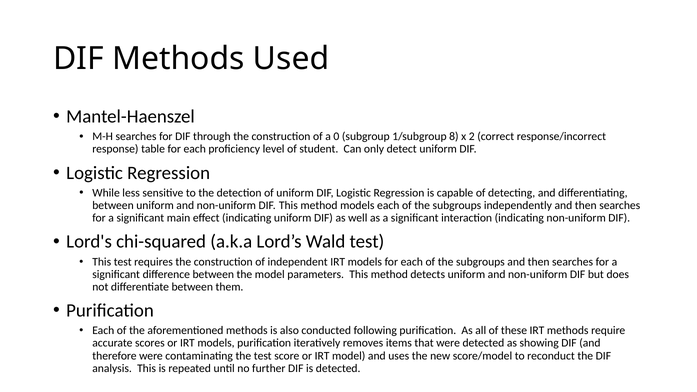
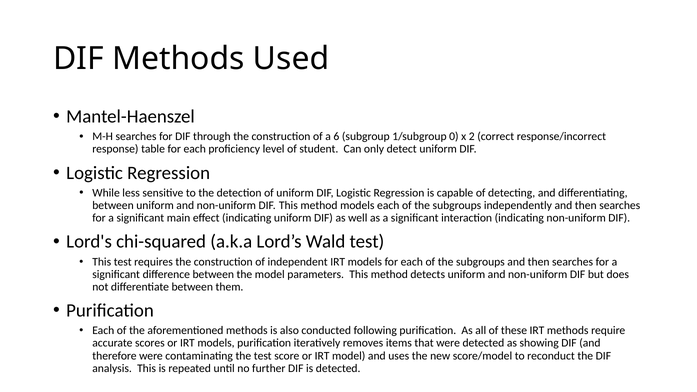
0: 0 -> 6 (336, 137)
8: 8 -> 0 (454, 137)
